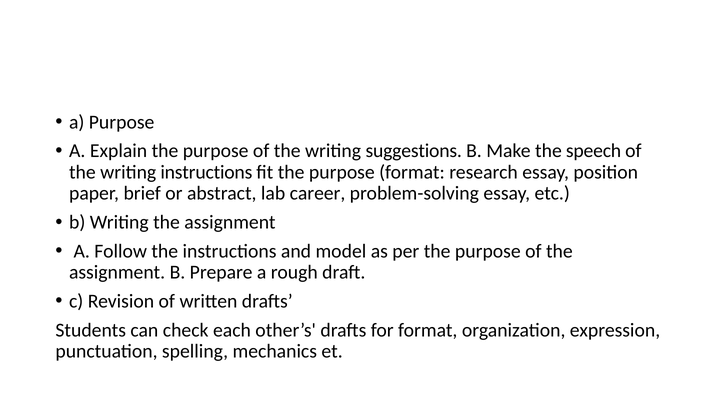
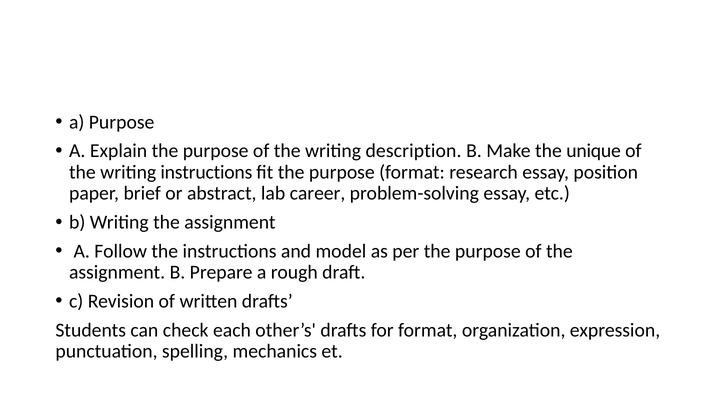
suggestions: suggestions -> description (414, 151)
speech: speech -> unique (594, 151)
